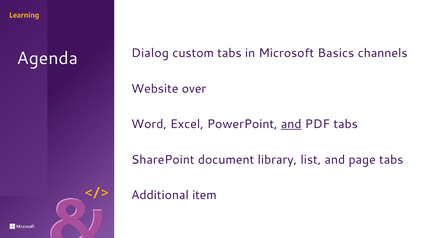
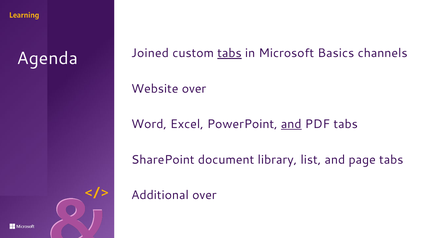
Dialog: Dialog -> Joined (150, 53)
tabs underline: none -> present (229, 53)
Additional item: item -> over (204, 195)
